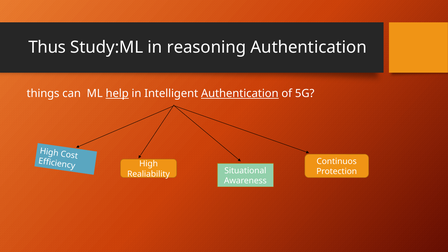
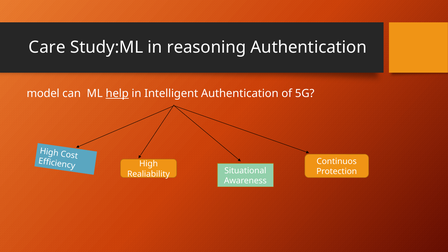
Thus: Thus -> Care (47, 47)
things: things -> model (43, 94)
Authentication underline: present -> none (240, 94)
